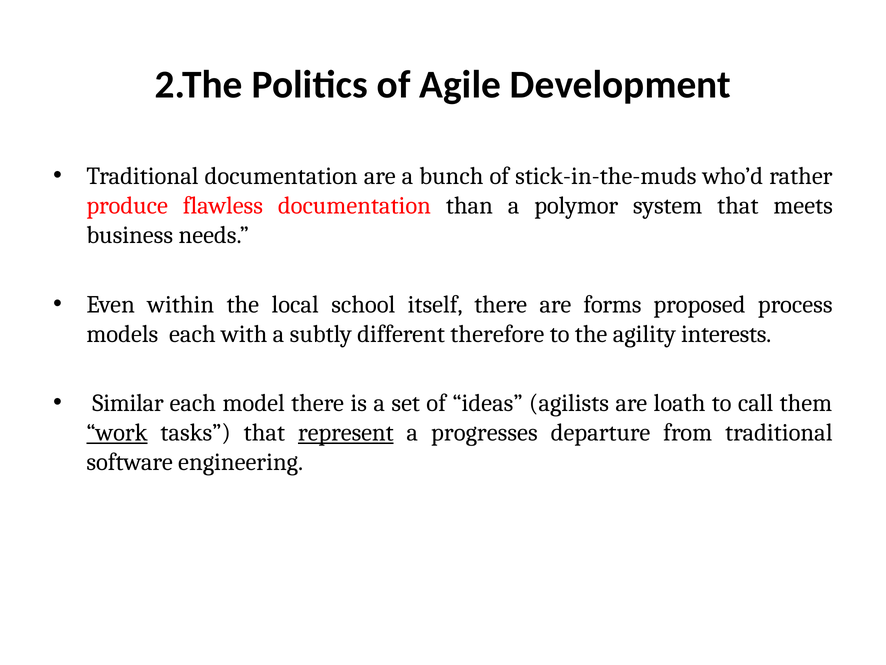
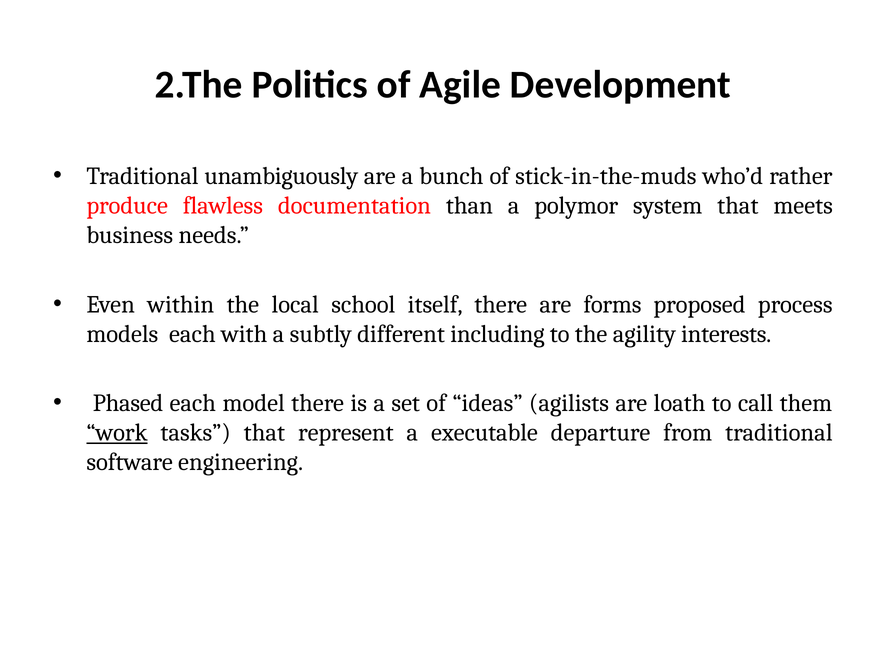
Traditional documentation: documentation -> unambiguously (281, 176)
therefore: therefore -> including (497, 334)
Similar: Similar -> Phased (128, 403)
represent underline: present -> none (346, 432)
progresses: progresses -> executable (484, 432)
